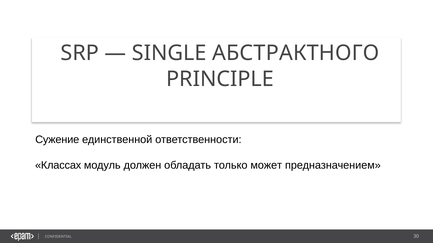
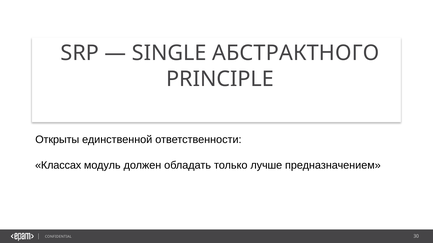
Сужение: Сужение -> Открыты (57, 140)
может: может -> лучше (266, 166)
